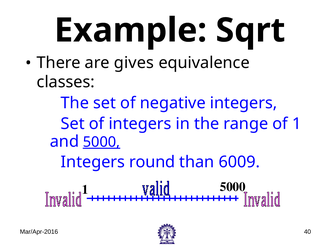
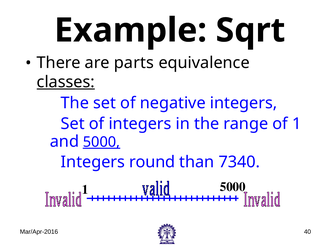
gives: gives -> parts (134, 63)
classes underline: none -> present (66, 82)
6009: 6009 -> 7340 (239, 162)
